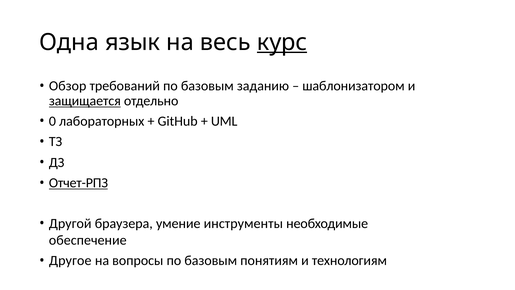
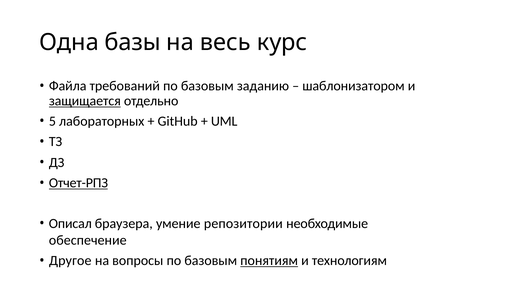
язык: язык -> базы (133, 42)
курс underline: present -> none (282, 42)
Обзор: Обзор -> Файла (68, 86)
0: 0 -> 5 (52, 121)
Другой: Другой -> Описал (70, 223)
инструменты: инструменты -> репозитории (243, 223)
понятиям underline: none -> present (269, 260)
